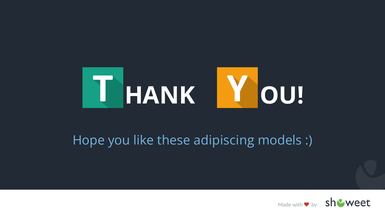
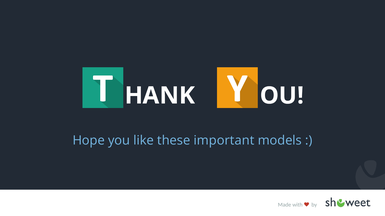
adipiscing: adipiscing -> important (224, 141)
